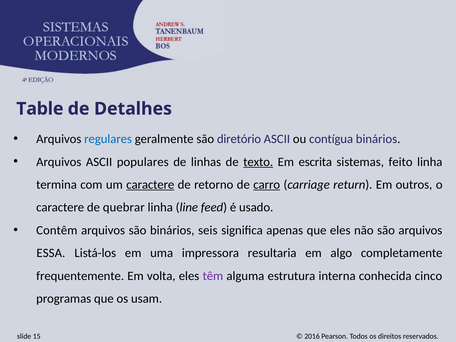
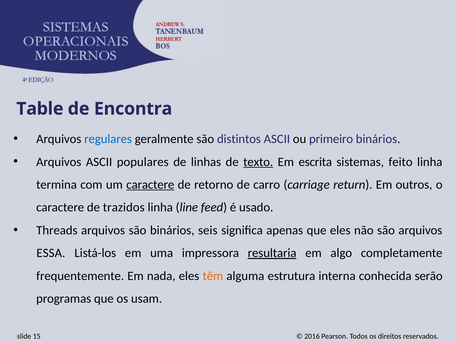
Detalhes: Detalhes -> Encontra (133, 109)
diretório: diretório -> distintos (239, 139)
contígua: contígua -> primeiro (331, 139)
carro underline: present -> none (267, 185)
quebrar: quebrar -> trazidos (124, 207)
Contêm: Contêm -> Threads (57, 230)
resultaria underline: none -> present (272, 253)
volta: volta -> nada (161, 276)
têm colour: purple -> orange (213, 276)
cinco: cinco -> serão (429, 276)
